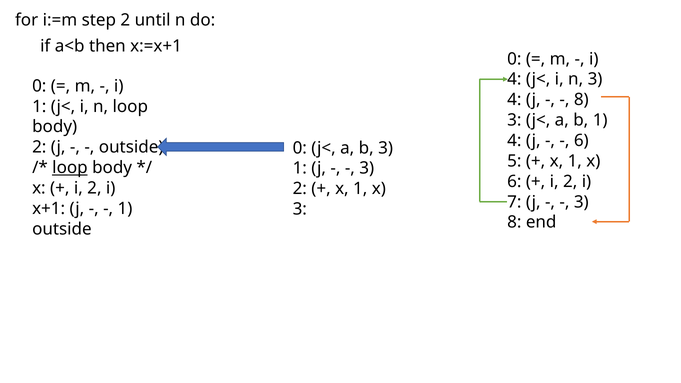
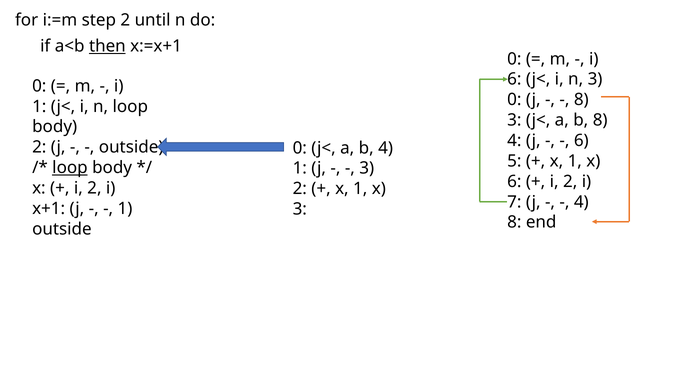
then underline: none -> present (107, 46)
4: 4 -> 6 (514, 79)
4: 4 -> 0 (514, 100)
b 1: 1 -> 8 (600, 120)
b 3: 3 -> 4 (386, 148)
3: 3 -> 4 (581, 202)
